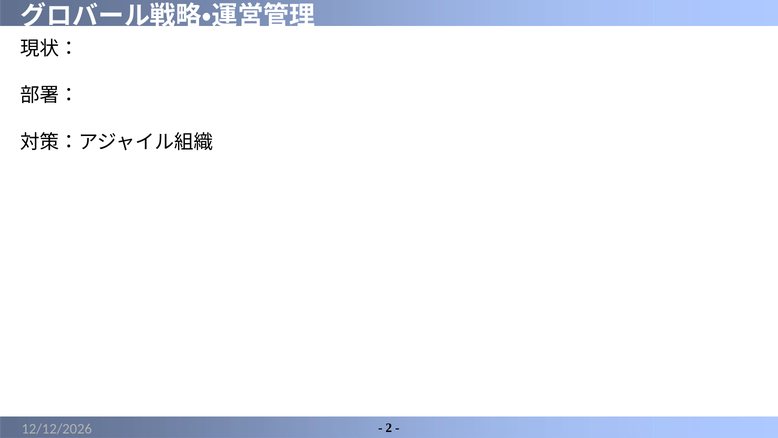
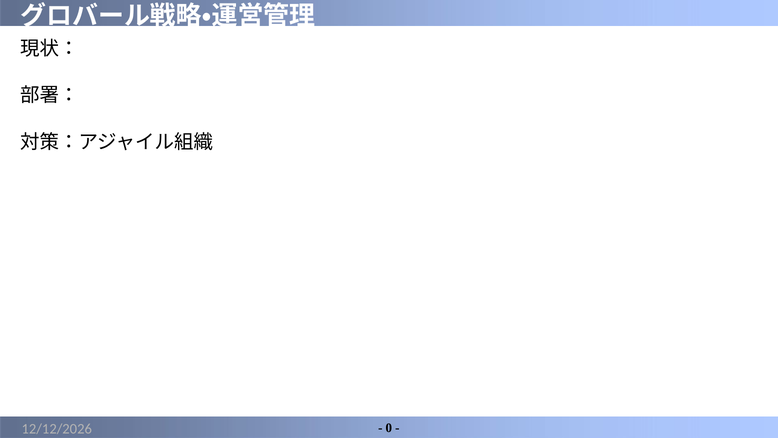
2: 2 -> 0 (389, 428)
